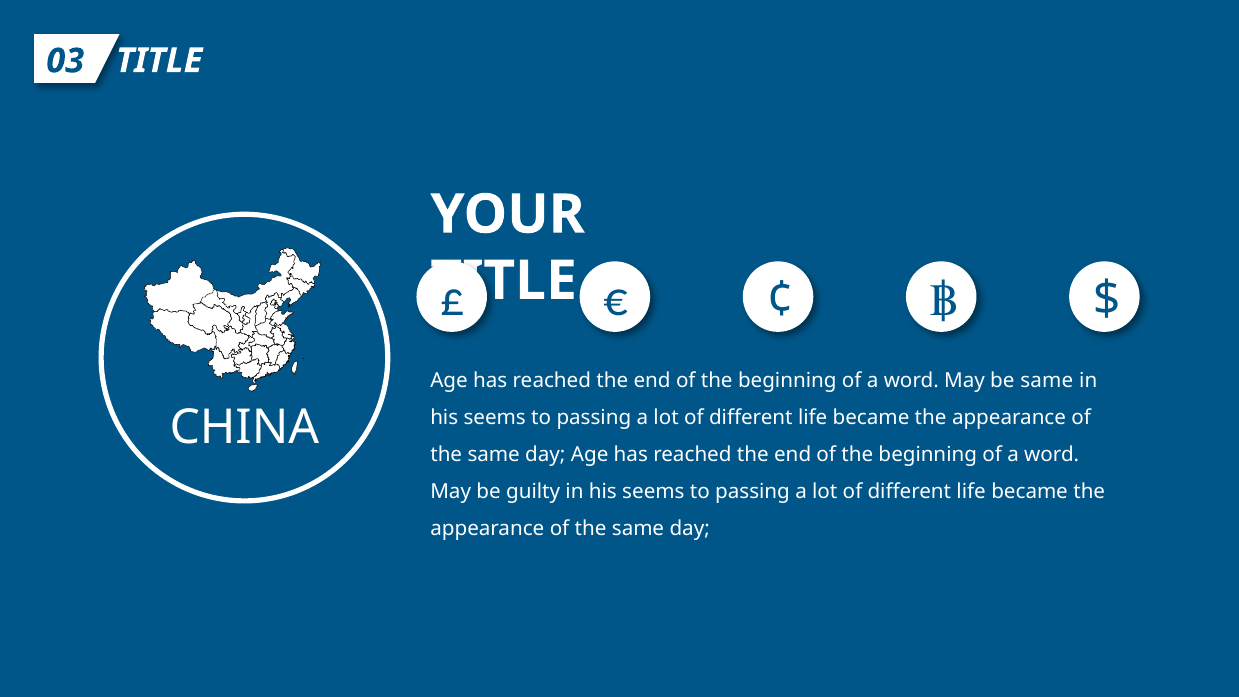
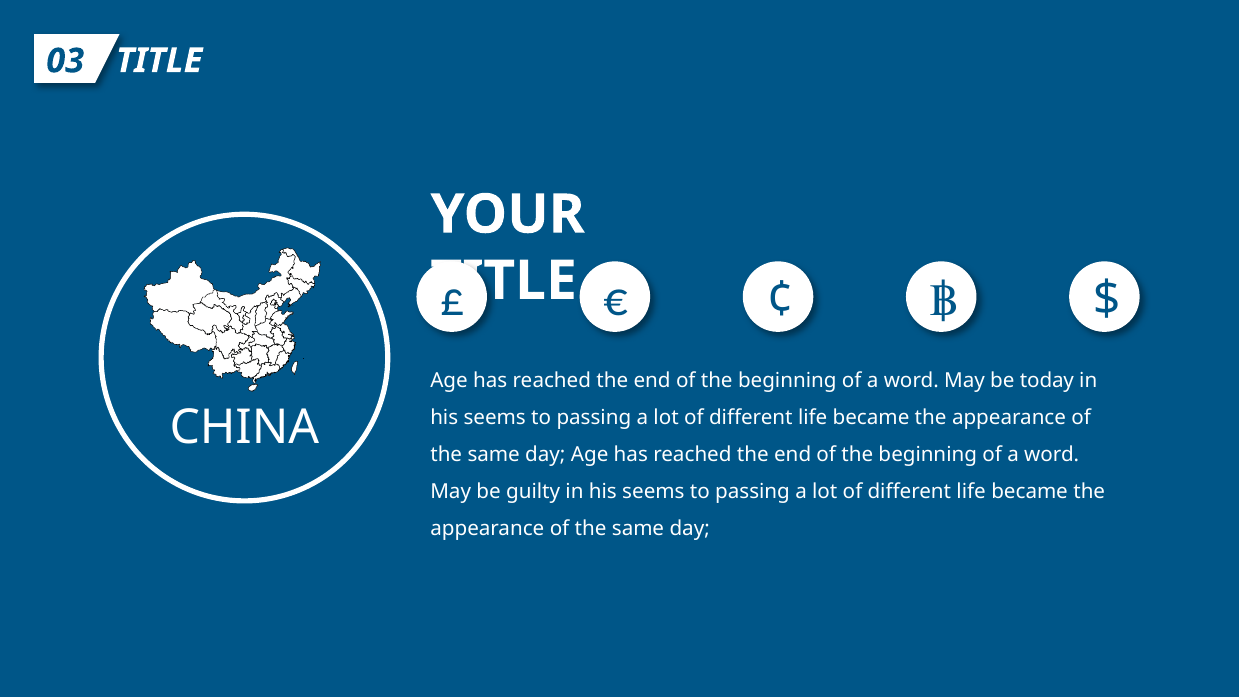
be same: same -> today (1047, 380)
